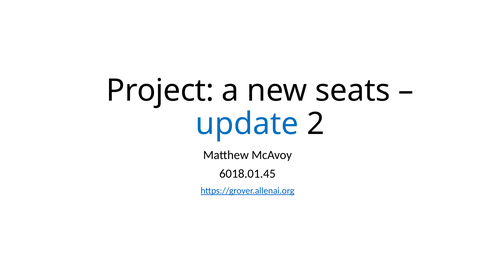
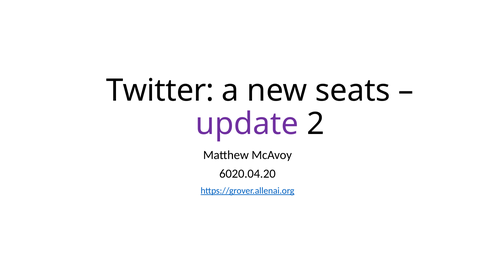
Project: Project -> Twitter (160, 90)
update colour: blue -> purple (247, 124)
6018.01.45: 6018.01.45 -> 6020.04.20 (247, 173)
